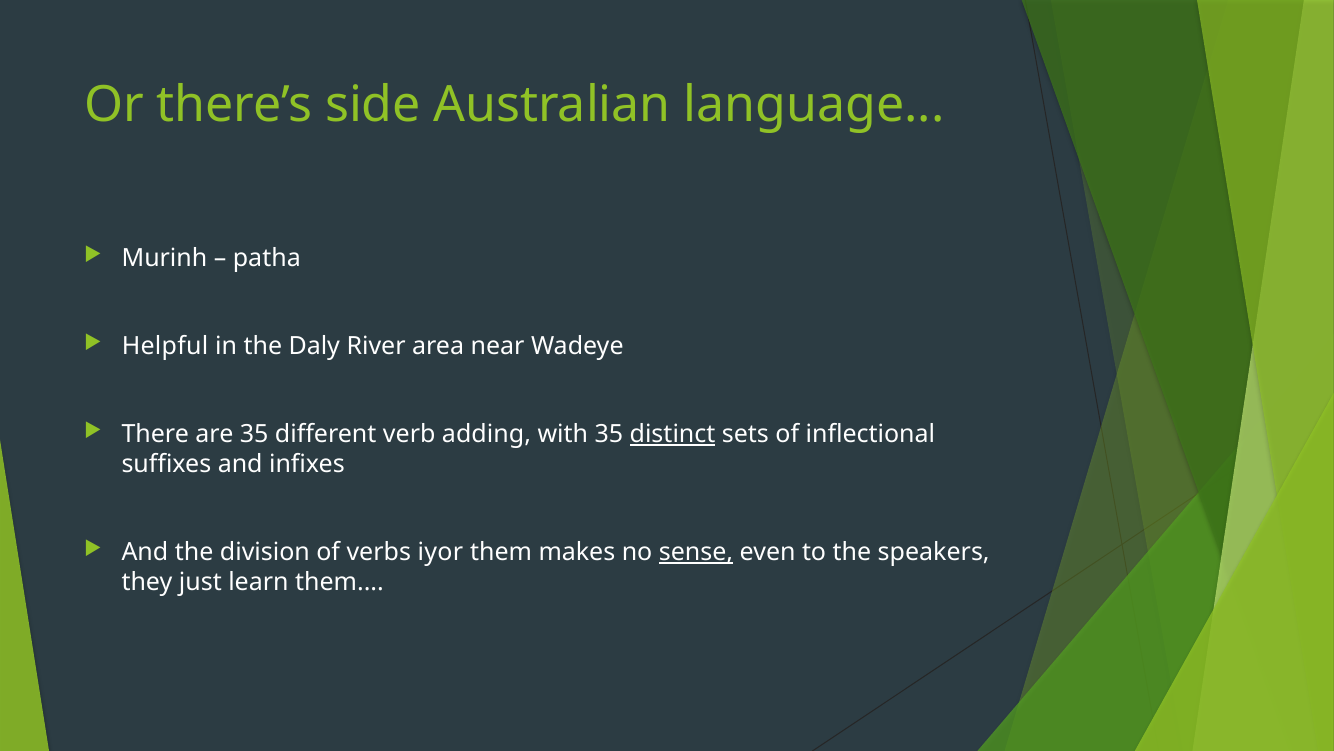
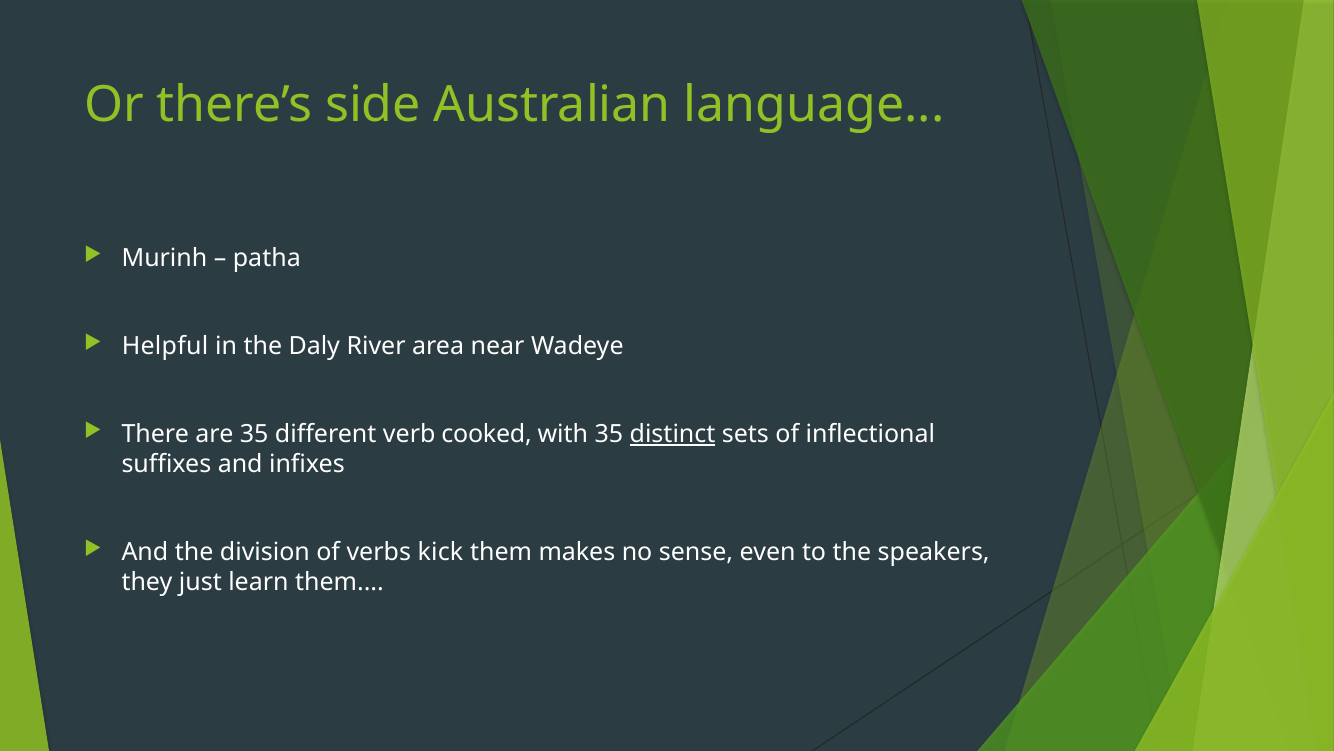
adding: adding -> cooked (487, 434)
iyor: iyor -> kick (440, 552)
sense underline: present -> none (696, 552)
